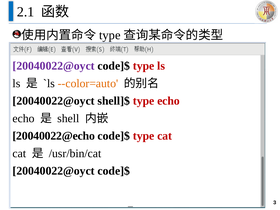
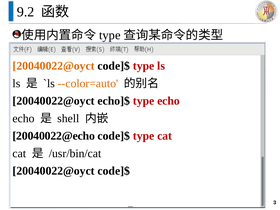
2.1: 2.1 -> 9.2 (26, 12)
20040022@oyct colour: purple -> orange (54, 66)
shell]$: shell]$ -> echo]$ (114, 101)
